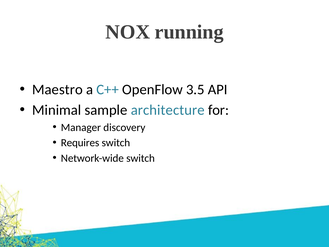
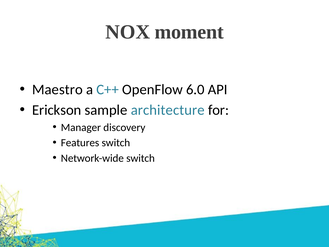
running: running -> moment (189, 32)
3.5: 3.5 -> 6.0 (195, 90)
Minimal: Minimal -> Erickson (57, 110)
Requires: Requires -> Features (80, 143)
